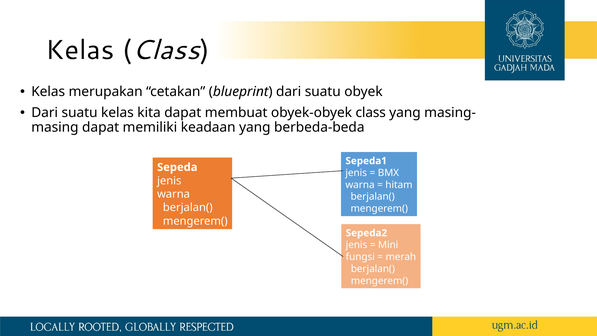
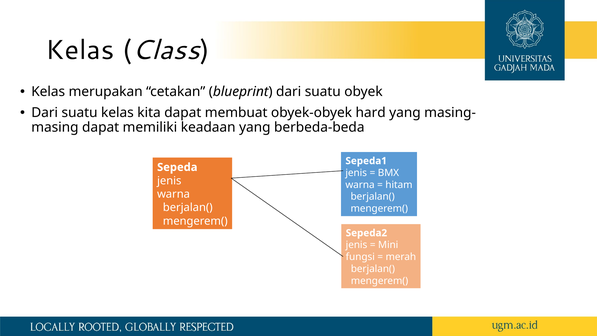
obyek-obyek class: class -> hard (371, 113)
